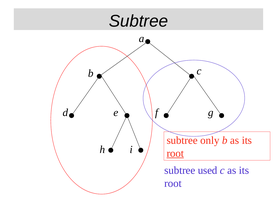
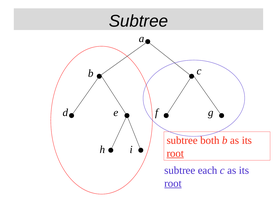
only: only -> both (210, 140)
used: used -> each (208, 170)
root underline: none -> present (173, 183)
